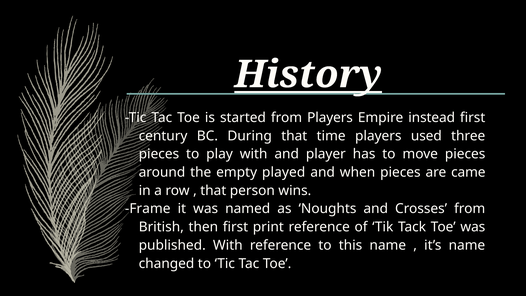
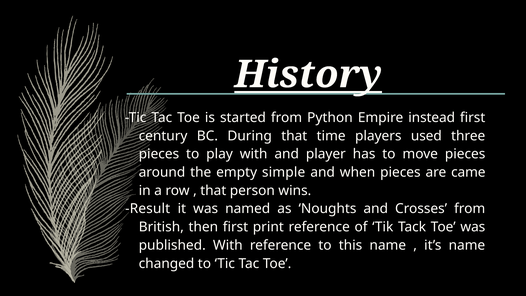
from Players: Players -> Python (330, 118)
played: played -> simple (284, 172)
Frame: Frame -> Result (148, 209)
